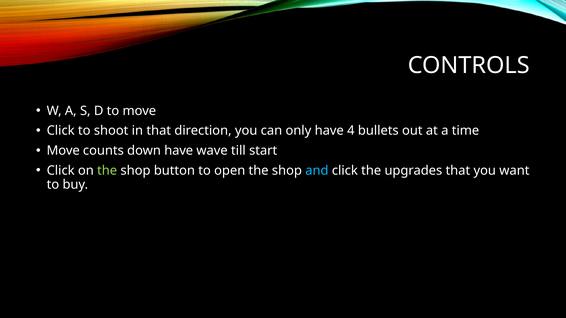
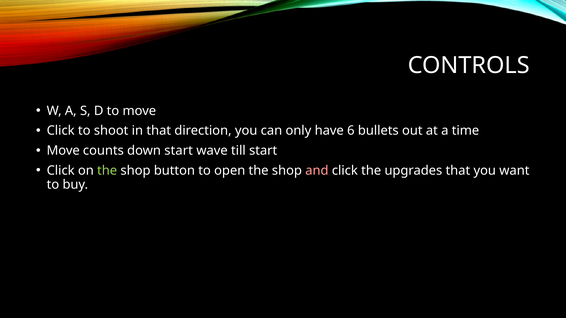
4: 4 -> 6 (351, 131)
down have: have -> start (179, 151)
and colour: light blue -> pink (317, 171)
